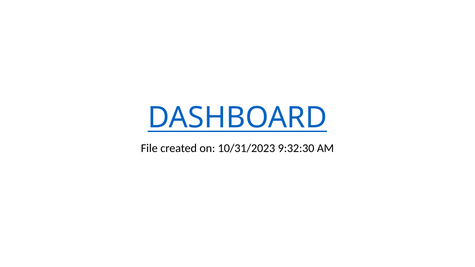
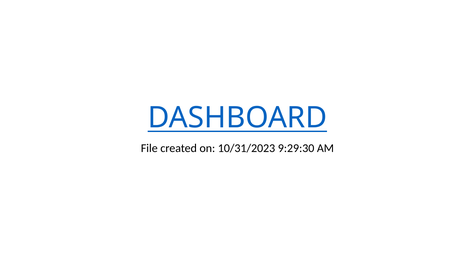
9:32:30: 9:32:30 -> 9:29:30 (296, 148)
